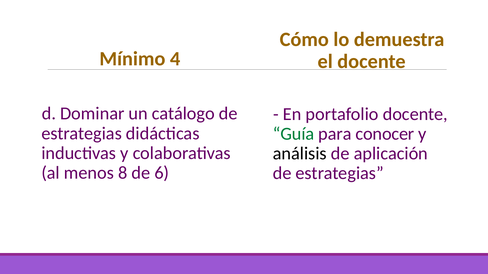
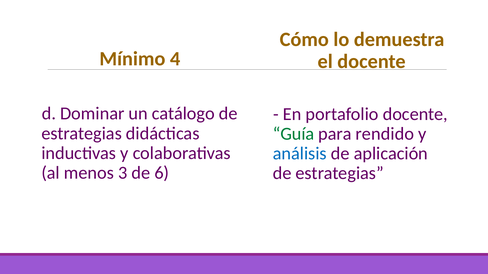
conocer: conocer -> rendido (385, 134)
análisis colour: black -> blue (300, 154)
8: 8 -> 3 (123, 173)
